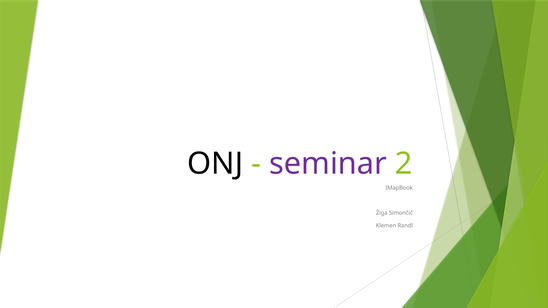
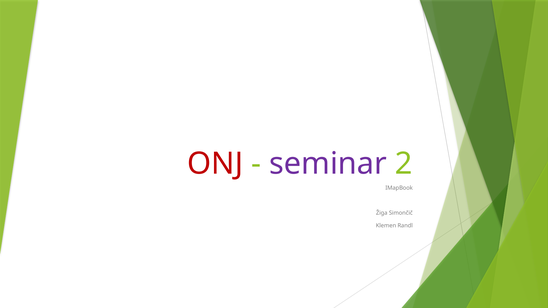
ONJ colour: black -> red (215, 164)
